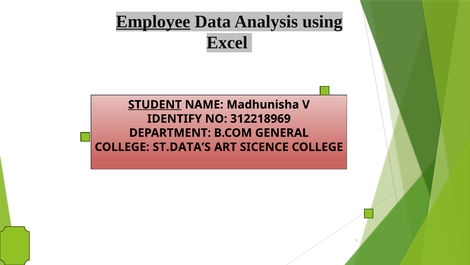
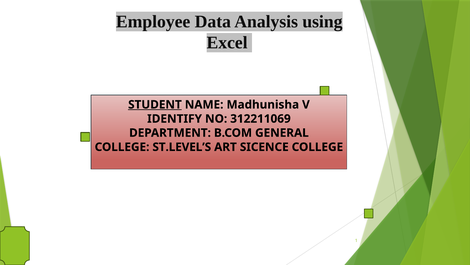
Employee underline: present -> none (153, 22)
312218969: 312218969 -> 312211069 (260, 119)
ST.DATA’S: ST.DATA’S -> ST.LEVEL’S (182, 147)
